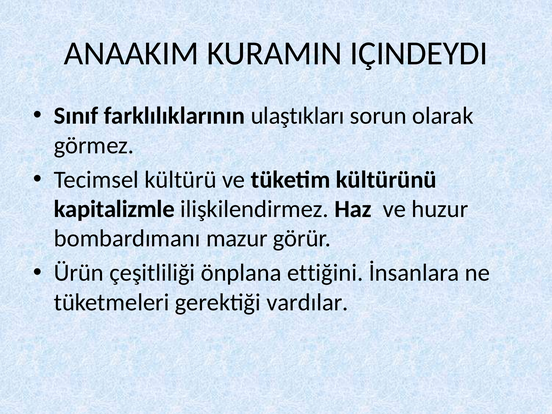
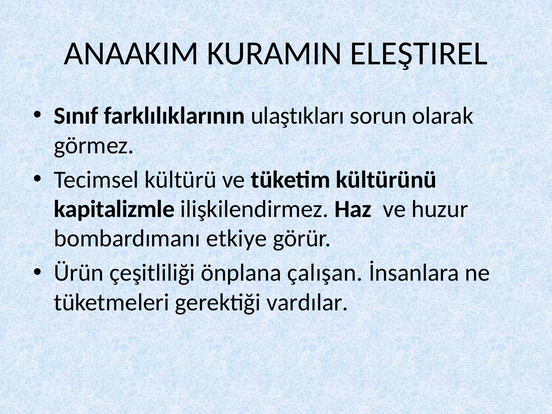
IÇINDEYDI: IÇINDEYDI -> ELEŞTIREL (419, 53)
mazur: mazur -> etkiye (237, 238)
ettiğini: ettiğini -> çalışan (325, 273)
